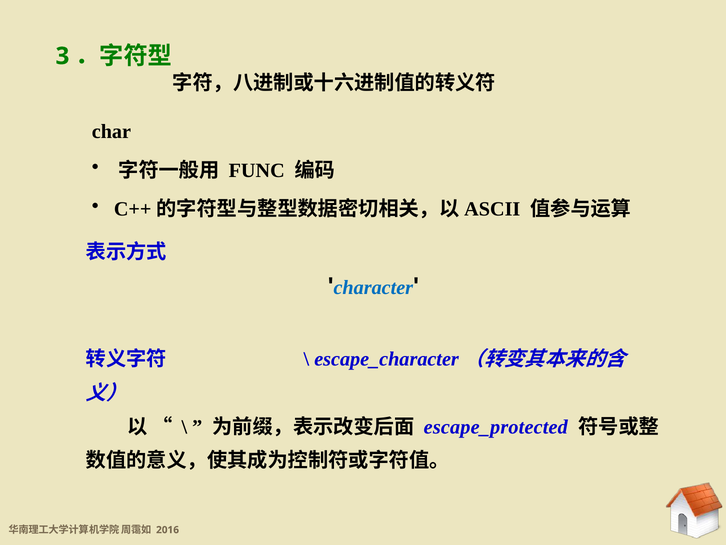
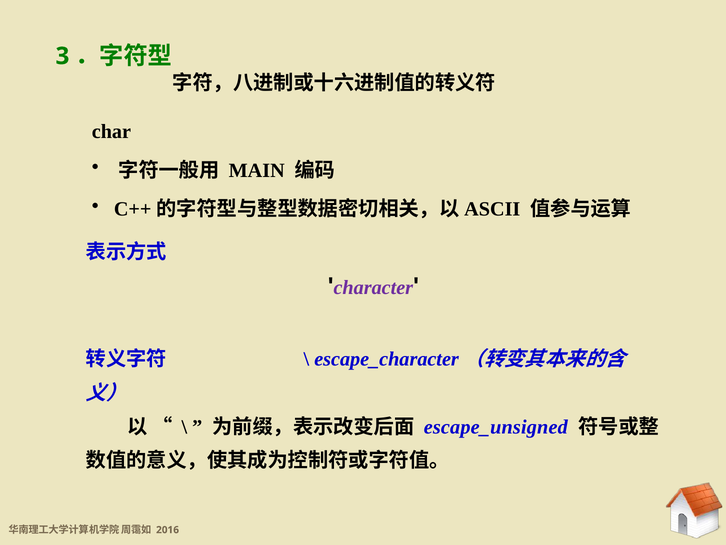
FUNC: FUNC -> MAIN (257, 170)
character colour: blue -> purple (373, 287)
escape_protected: escape_protected -> escape_unsigned (496, 426)
